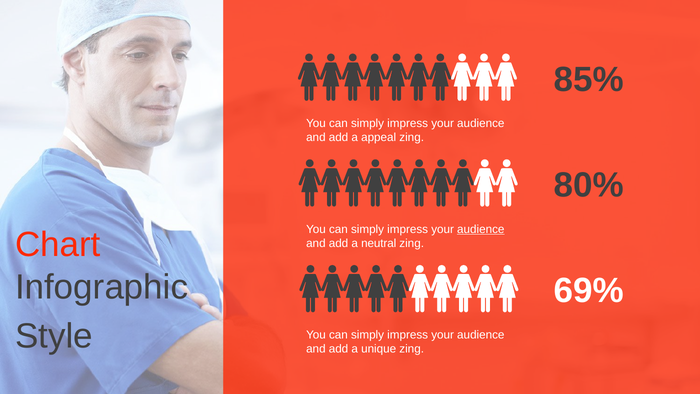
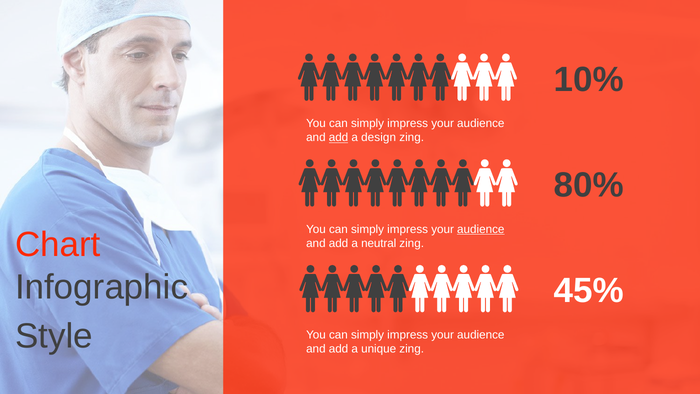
85%: 85% -> 10% (589, 80)
add underline: none -> present (339, 138)
appeal: appeal -> design (379, 138)
69%: 69% -> 45% (589, 291)
